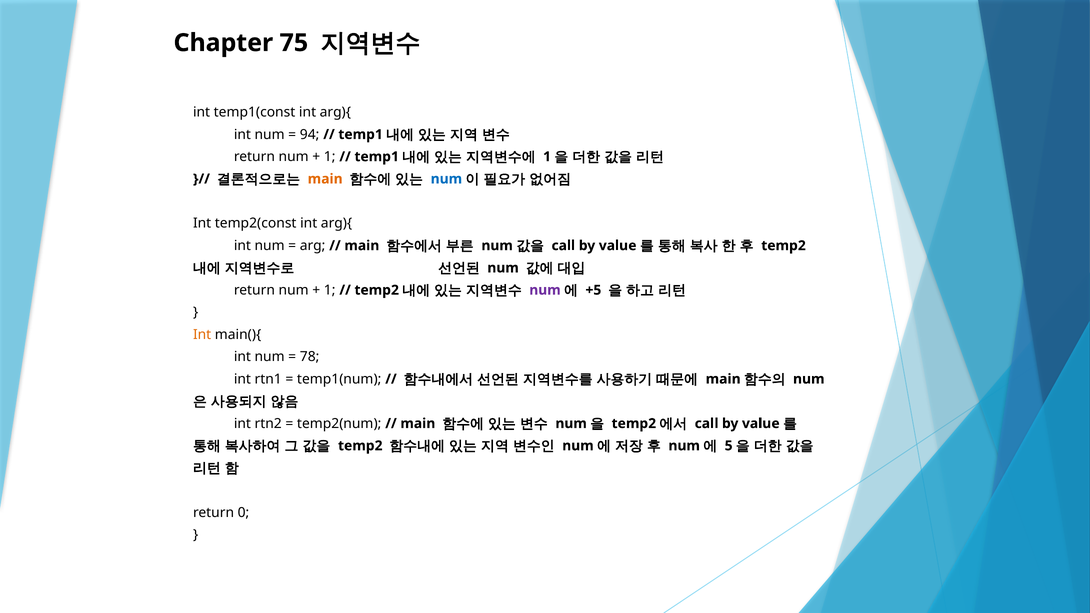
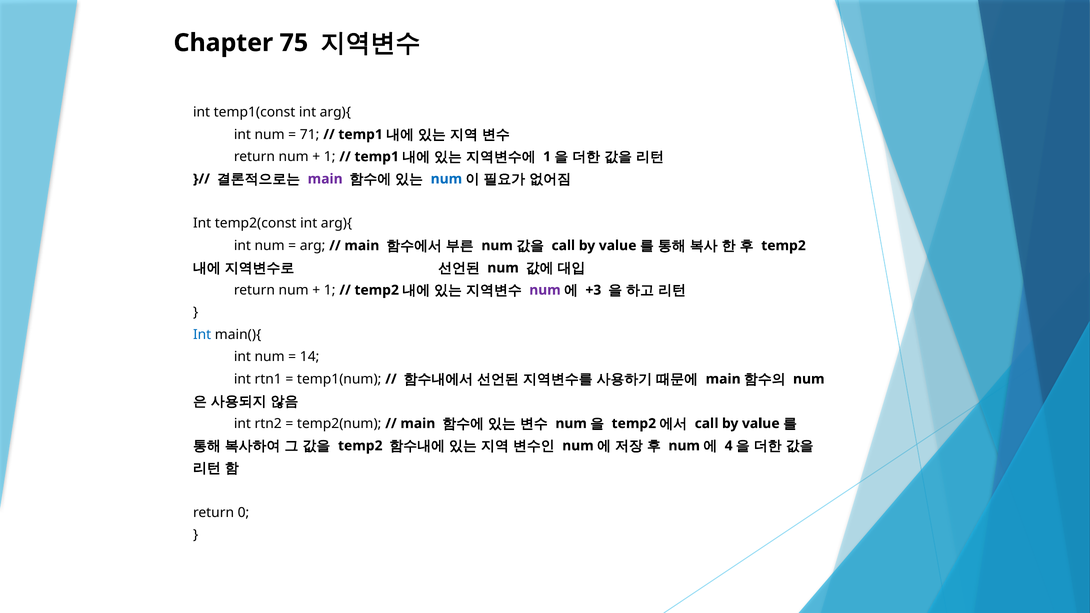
94: 94 -> 71 (310, 134)
main colour: orange -> purple (325, 179)
+5: +5 -> +3 (593, 290)
Int colour: orange -> blue (202, 335)
78: 78 -> 14 (310, 357)
5: 5 -> 4 (729, 446)
